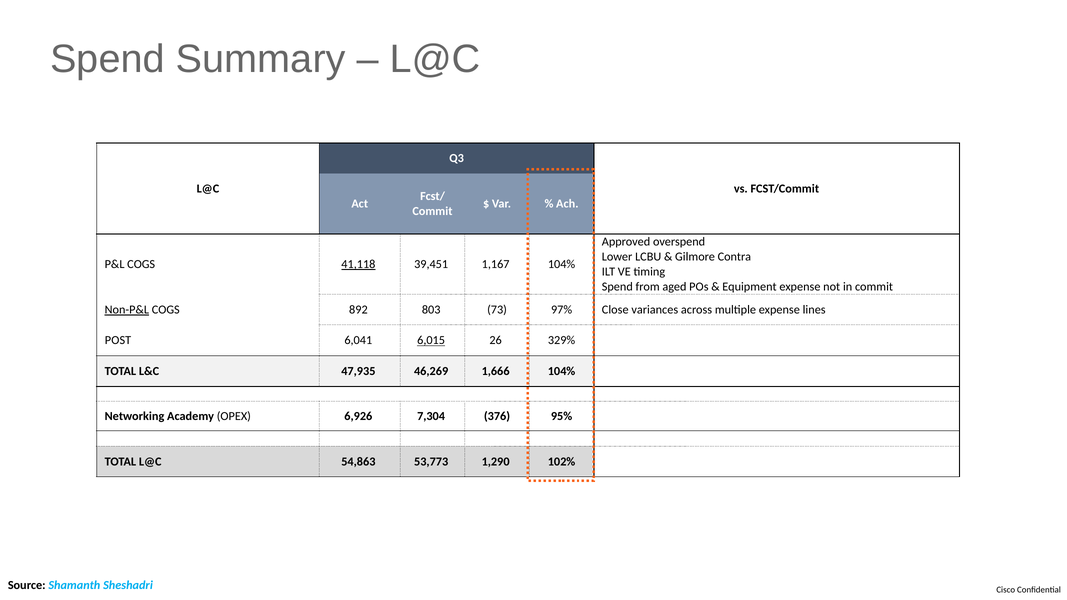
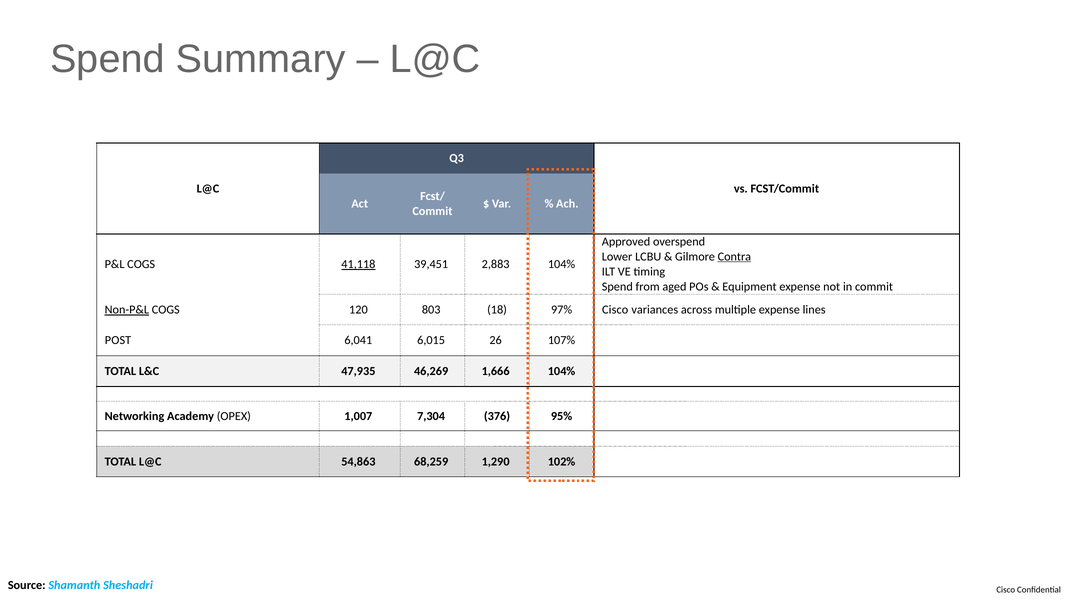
Contra underline: none -> present (734, 257)
1,167: 1,167 -> 2,883 (496, 264)
892: 892 -> 120 (358, 310)
73: 73 -> 18 (497, 310)
97% Close: Close -> Cisco (615, 310)
6,015 underline: present -> none (431, 341)
329%: 329% -> 107% (562, 341)
6,926: 6,926 -> 1,007 (358, 416)
53,773: 53,773 -> 68,259 (431, 462)
